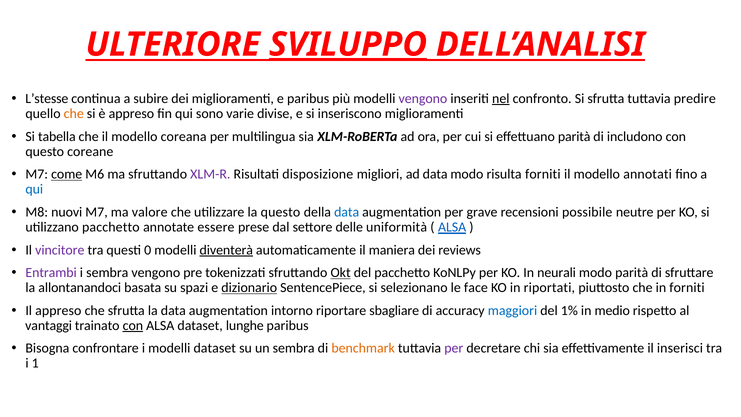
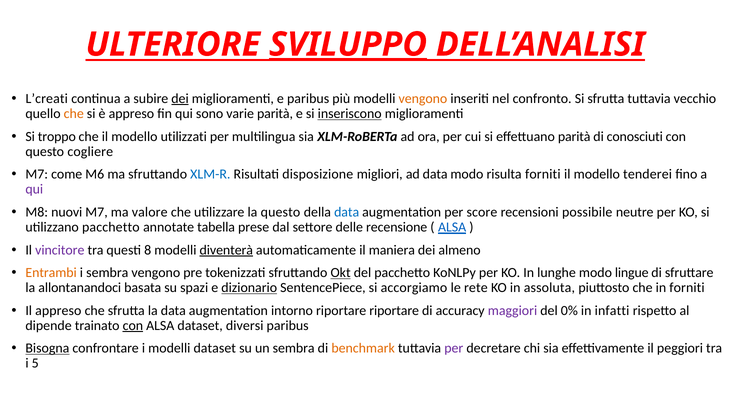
L’stesse: L’stesse -> L’creati (47, 99)
dei underline: none -> present (180, 99)
vengono colour: purple -> orange (423, 99)
nel underline: present -> none (501, 99)
predire: predire -> vecchio (695, 99)
varie divise: divise -> parità (275, 114)
inseriscono underline: none -> present (350, 114)
tabella: tabella -> troppo (57, 136)
coreana: coreana -> utilizzati (184, 136)
includono: includono -> conosciuti (635, 136)
coreane: coreane -> cogliere (90, 151)
come underline: present -> none (67, 174)
XLM-R colour: purple -> blue (210, 174)
annotati: annotati -> tenderei (648, 174)
qui colour: blue -> purple (34, 189)
grave: grave -> score (482, 212)
essere: essere -> tabella (216, 227)
uniformità: uniformità -> recensione (397, 227)
0: 0 -> 8 (148, 250)
reviews: reviews -> almeno (460, 250)
Entrambi colour: purple -> orange (51, 273)
neurali: neurali -> lunghe (557, 273)
modo parità: parità -> lingue (632, 273)
selezionano: selezionano -> accorgiamo (414, 288)
face: face -> rete (476, 288)
riportati: riportati -> assoluta (549, 288)
riportare sbagliare: sbagliare -> riportare (394, 310)
maggiori colour: blue -> purple (513, 310)
1%: 1% -> 0% (569, 310)
medio: medio -> infatti (612, 310)
vantaggi: vantaggi -> dipende (49, 325)
lunghe: lunghe -> diversi (245, 325)
Bisogna underline: none -> present (47, 348)
inserisci: inserisci -> peggiori (680, 348)
1: 1 -> 5 (35, 363)
